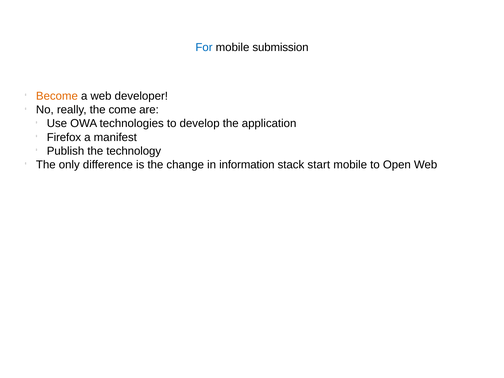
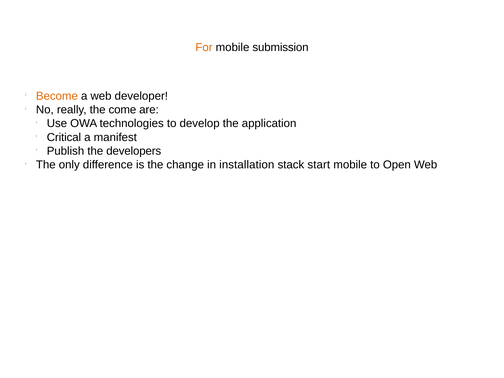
For colour: blue -> orange (204, 47)
Firefox: Firefox -> Critical (64, 137)
technology: technology -> developers (134, 151)
information: information -> installation (247, 165)
